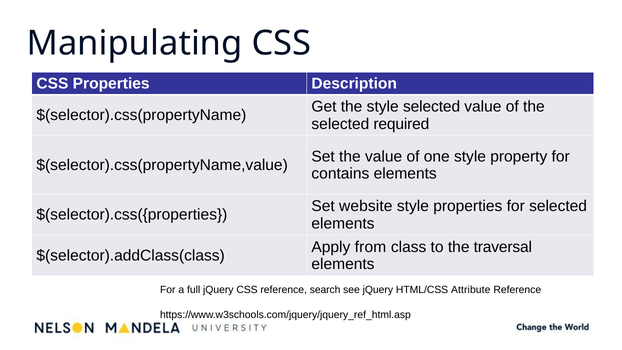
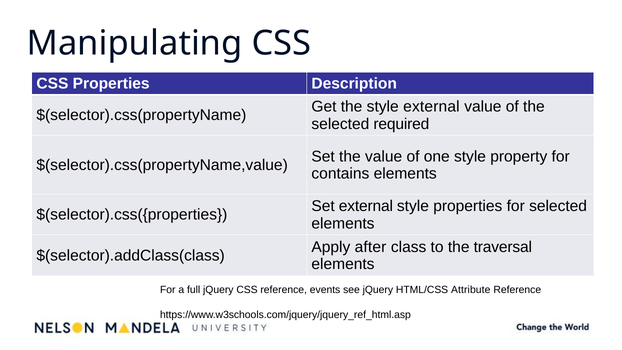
style selected: selected -> external (431, 107)
Set website: website -> external (366, 206)
from: from -> after (371, 247)
search: search -> events (325, 290)
